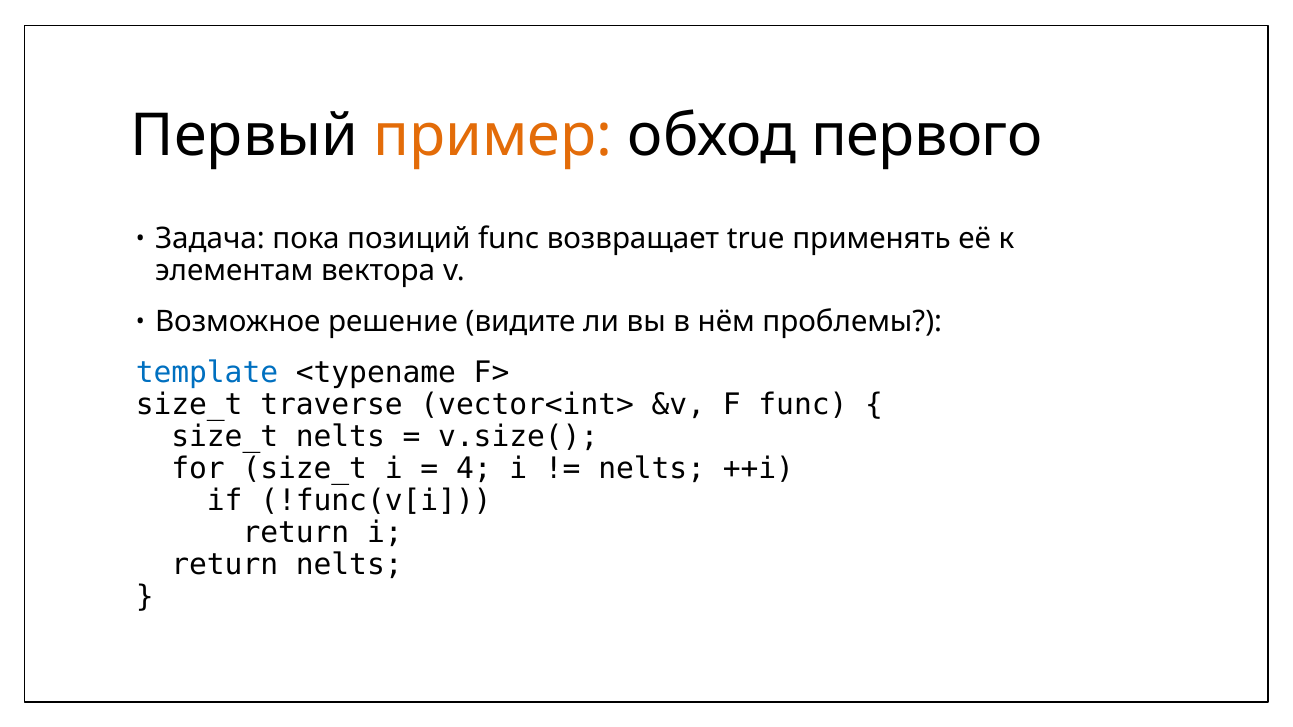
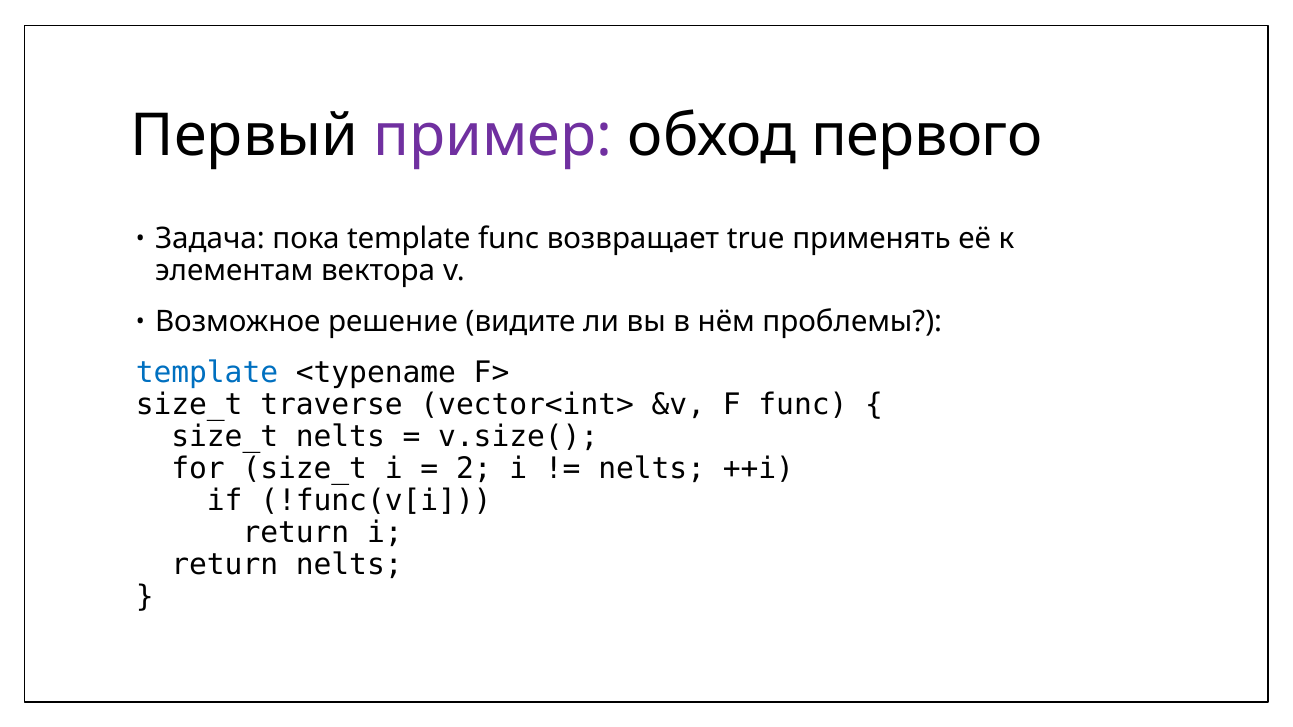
пример colour: orange -> purple (493, 136)
пока позиций: позиций -> template (409, 239)
4: 4 -> 2 (474, 469)
